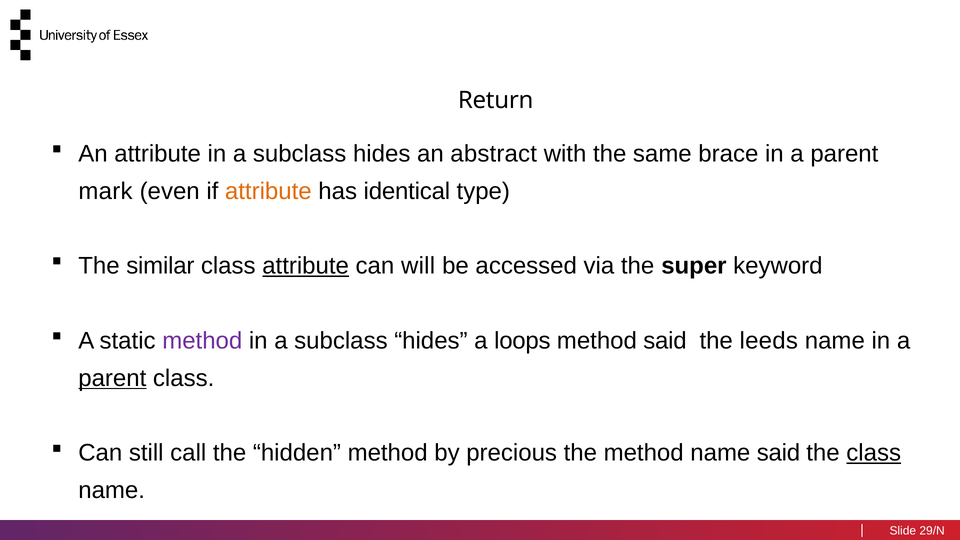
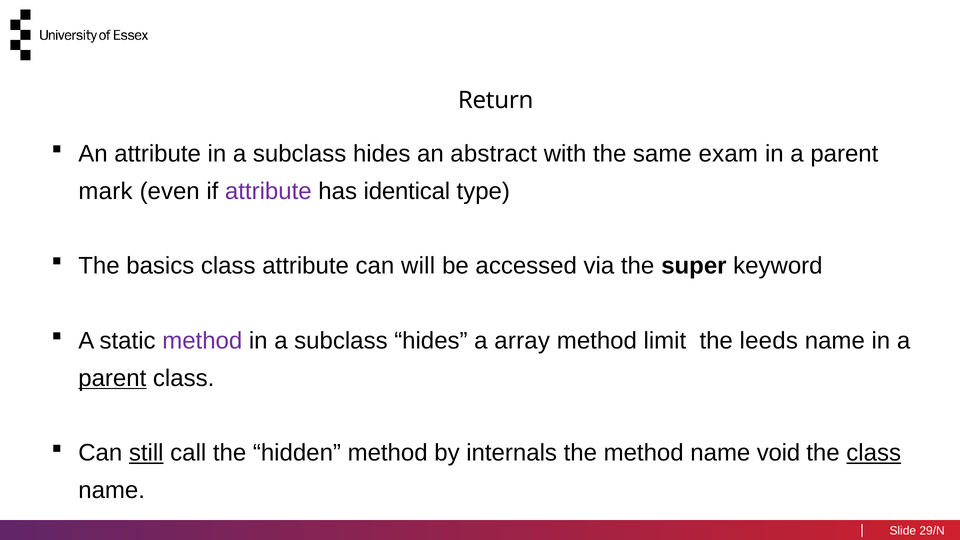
brace: brace -> exam (728, 154)
attribute colour: orange -> purple (268, 191)
similar: similar -> basics (160, 266)
attribute underline: present -> none (306, 266)
loops: loops -> array (522, 341)
method said: said -> limit (665, 341)
still underline: none -> present (146, 453)
precious: precious -> internals (512, 453)
name said: said -> void (778, 453)
